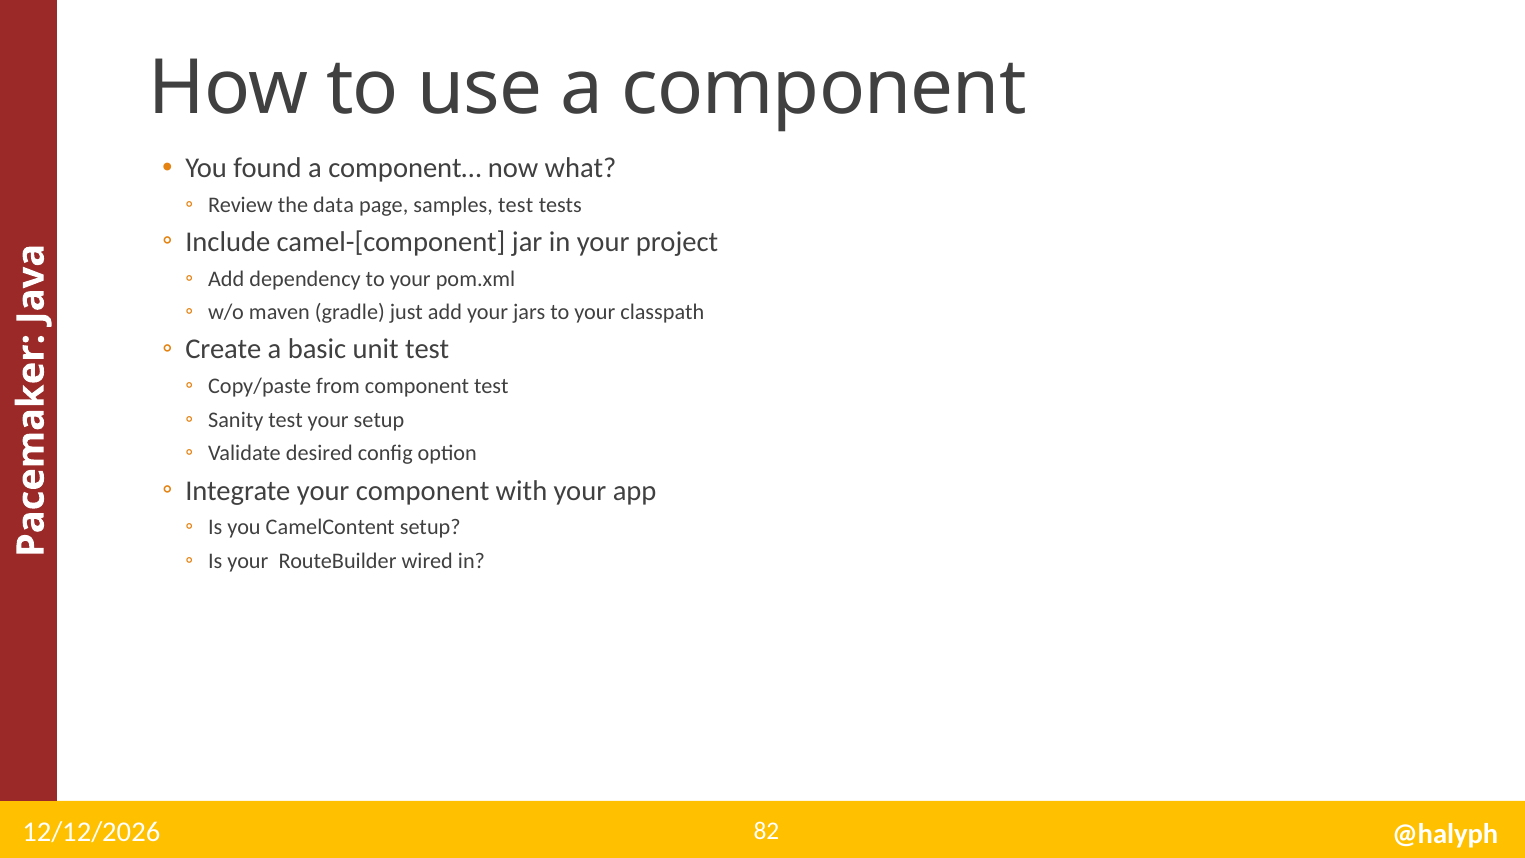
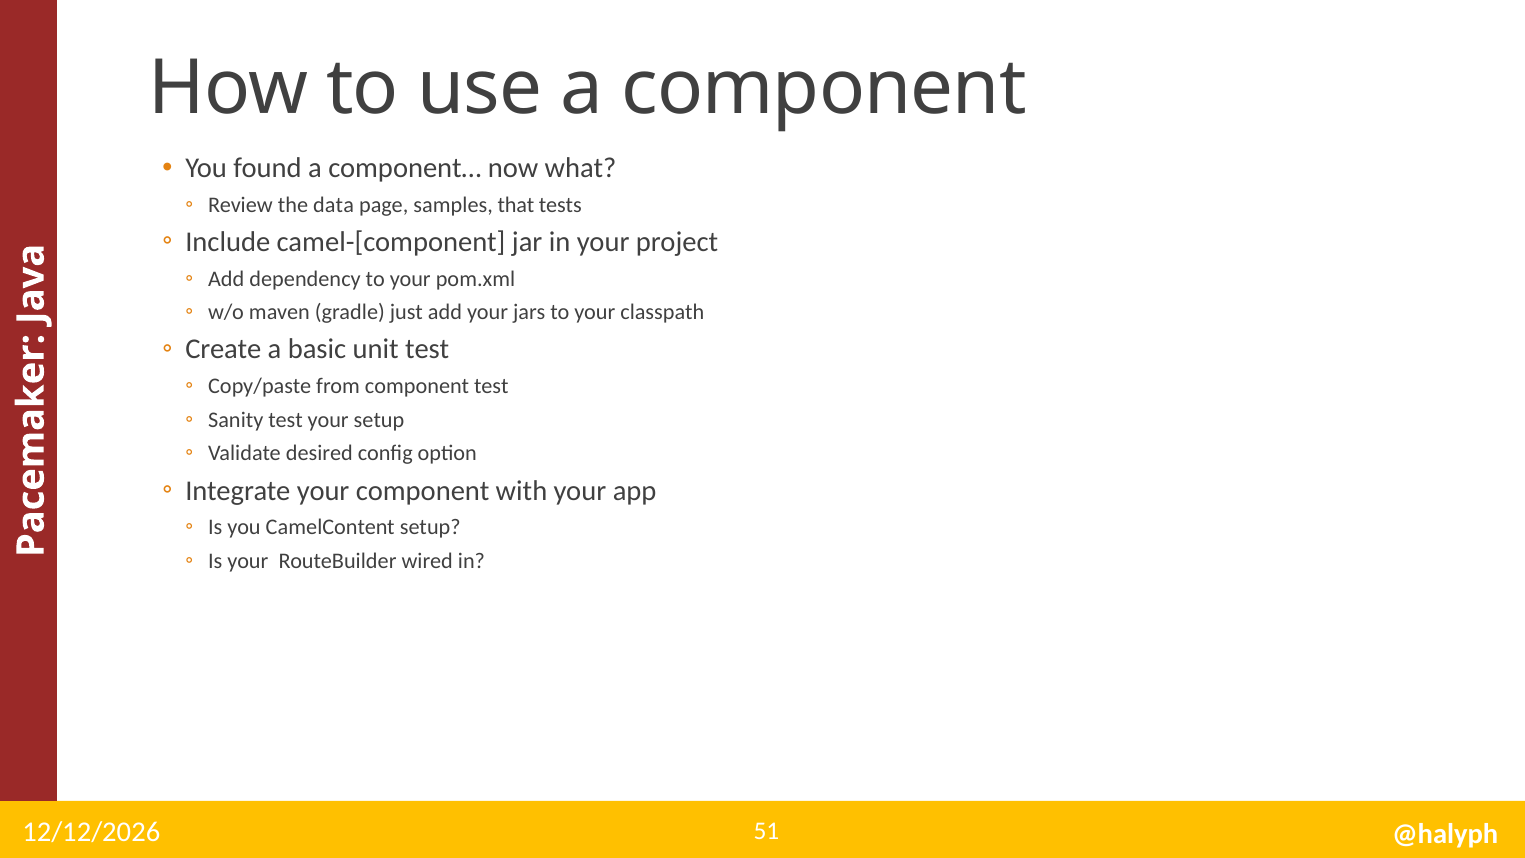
samples test: test -> that (516, 205)
82: 82 -> 51 (766, 831)
